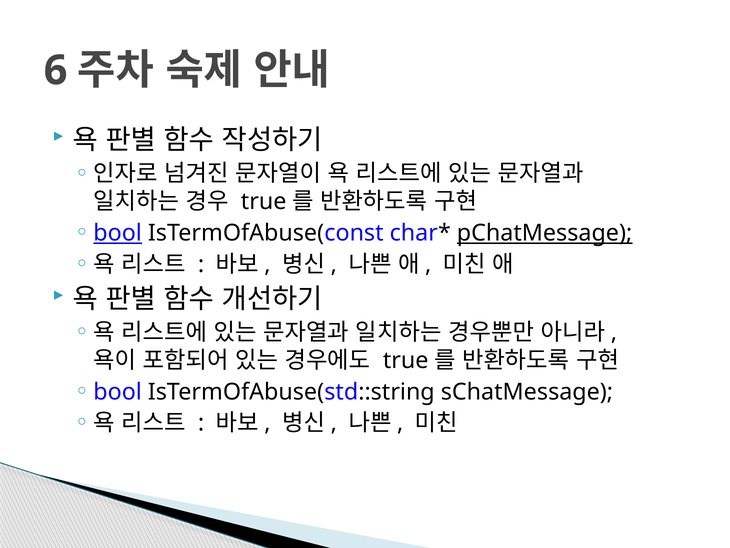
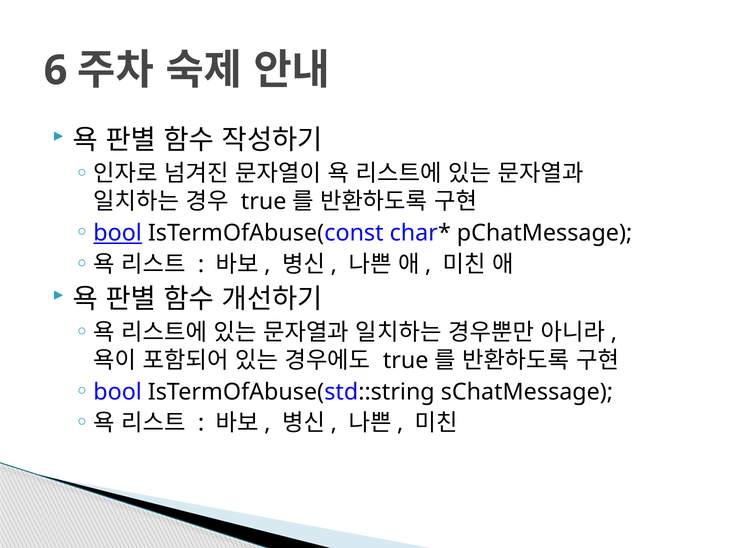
pChatMessage underline: present -> none (545, 233)
